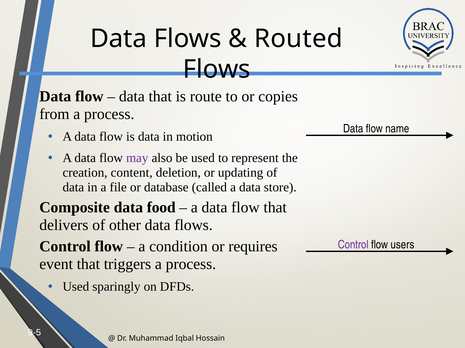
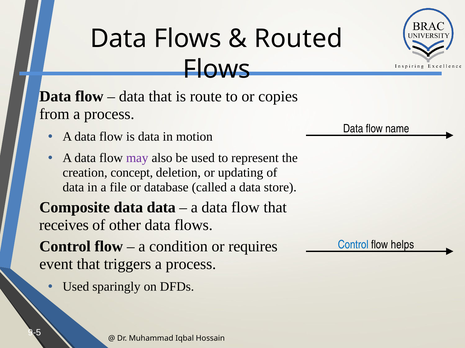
content: content -> concept (132, 173)
data food: food -> data (161, 208)
delivers: delivers -> receives (64, 225)
Control colour: purple -> blue (353, 245)
users: users -> helps (402, 245)
